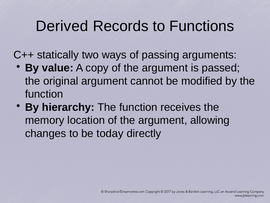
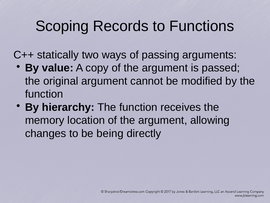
Derived: Derived -> Scoping (62, 26)
today: today -> being (110, 133)
